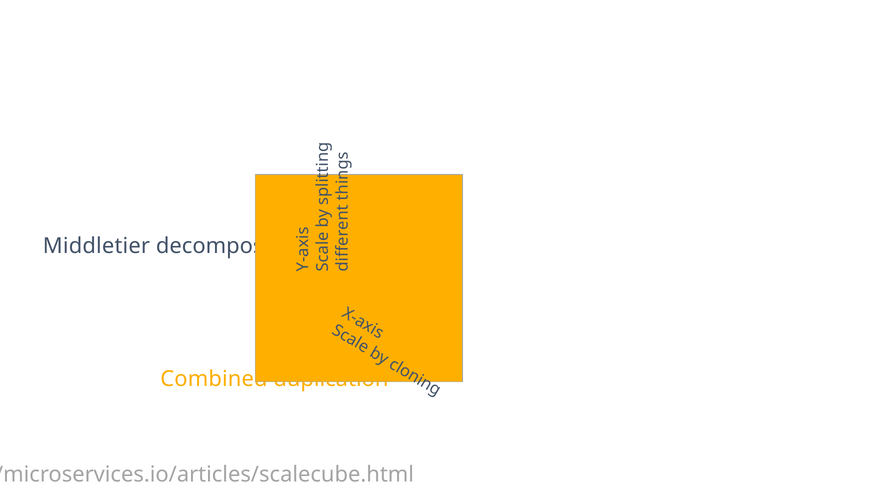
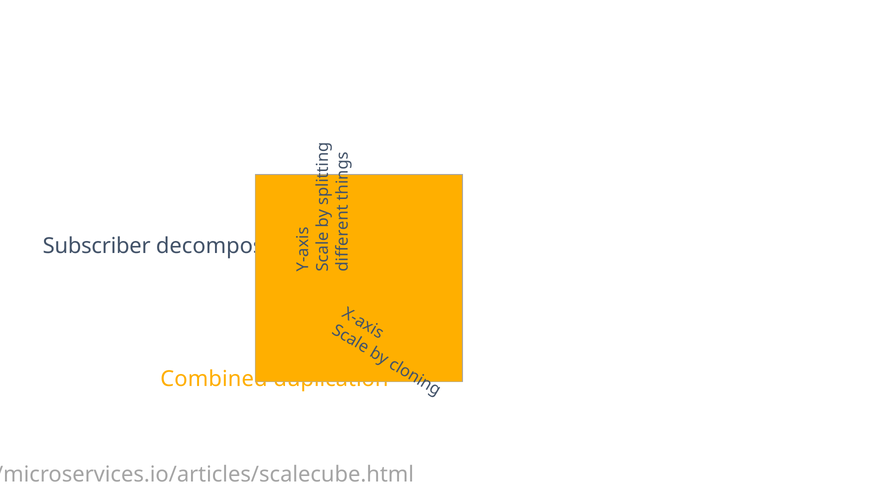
Middletier: Middletier -> Subscriber (97, 246)
